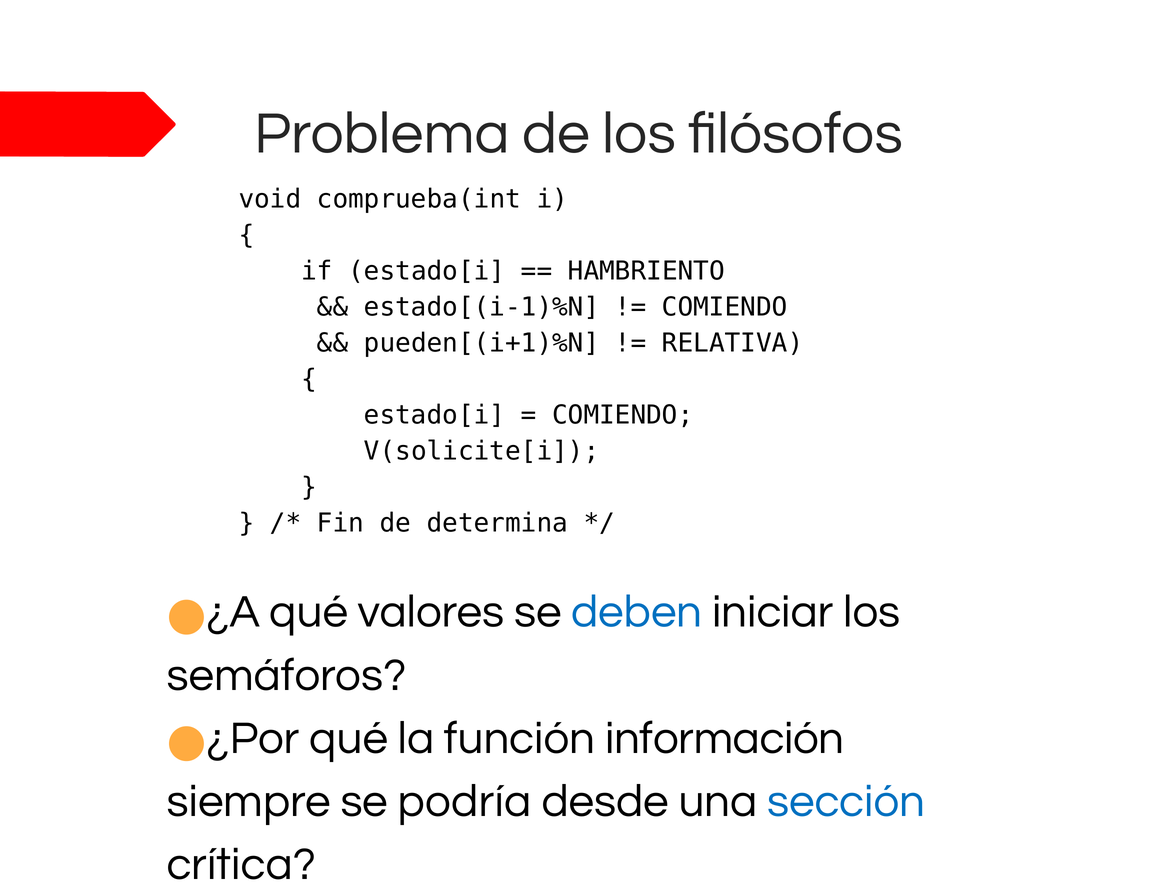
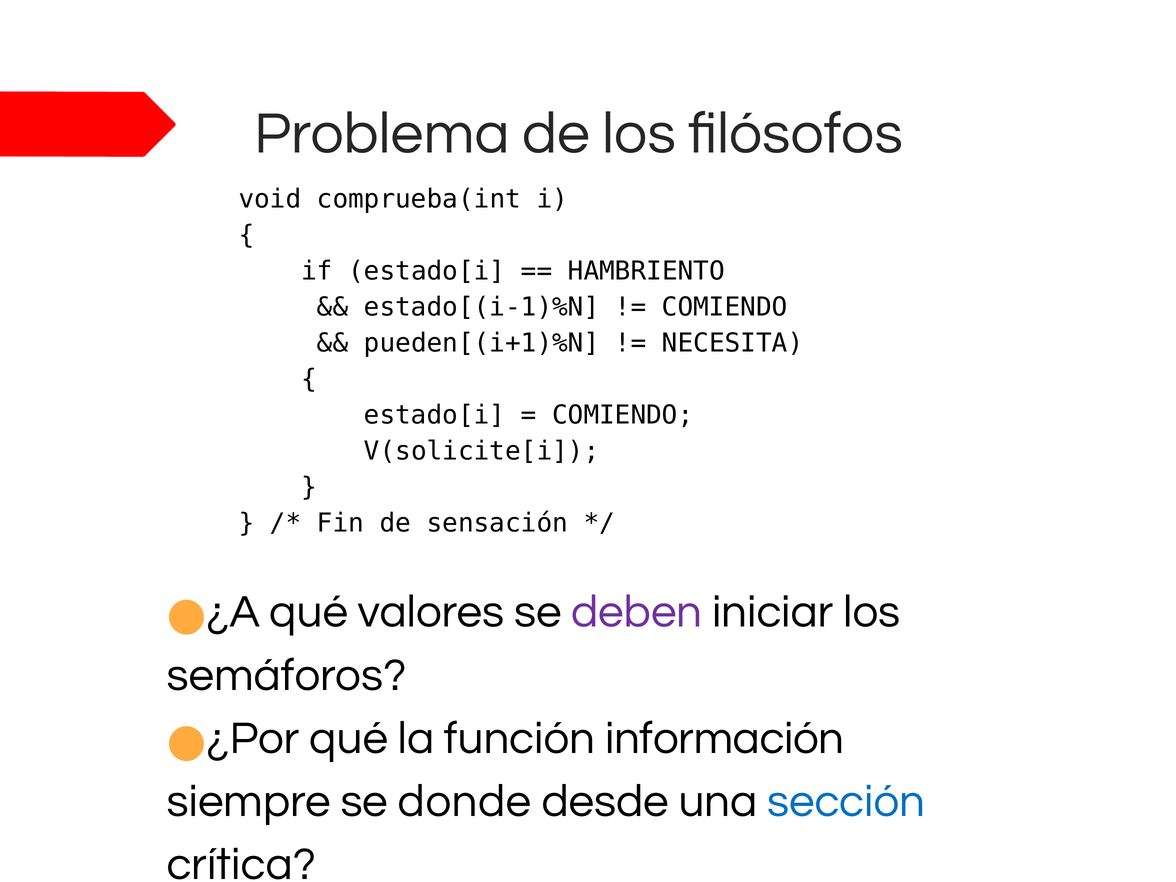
RELATIVA: RELATIVA -> NECESITA (733, 343)
determina: determina -> sensación (497, 523)
deben colour: blue -> purple (637, 612)
podría: podría -> donde (465, 801)
